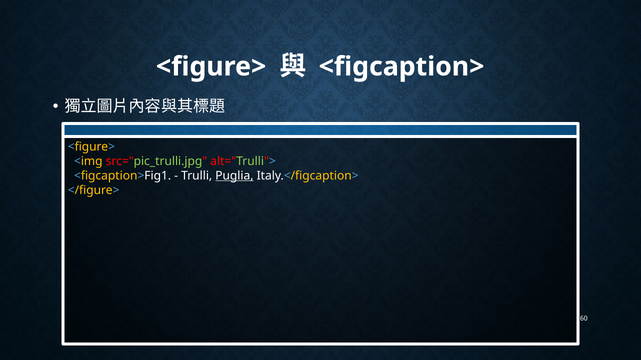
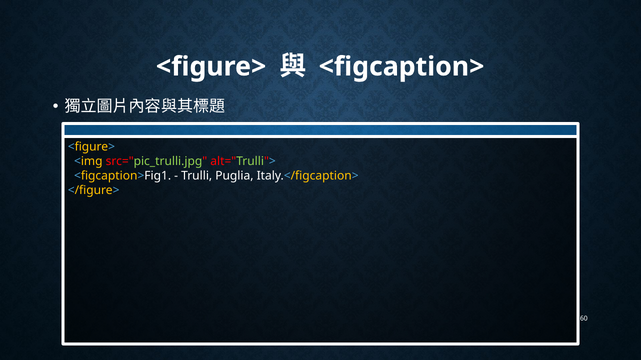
Puglia underline: present -> none (234, 176)
